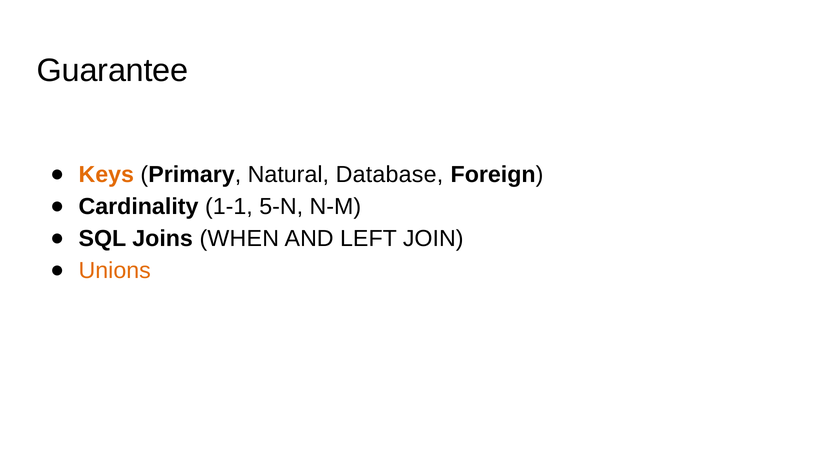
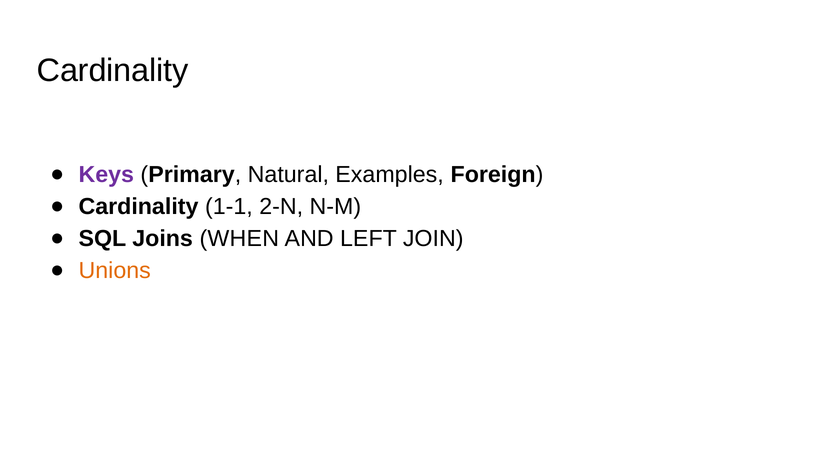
Guarantee: Guarantee -> Cardinality (113, 71)
Keys colour: orange -> purple (106, 175)
Database: Database -> Examples (390, 175)
5-N: 5-N -> 2-N (281, 207)
